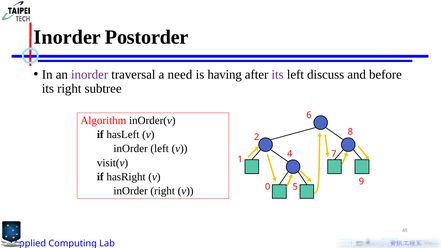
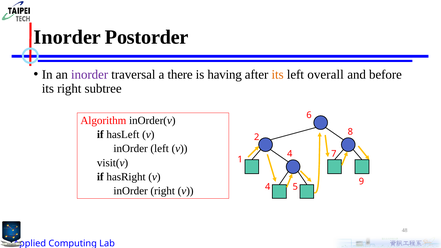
need: need -> there (180, 75)
its colour: purple -> orange (278, 75)
discuss: discuss -> overall (326, 75)
v 0: 0 -> 4 (268, 187)
